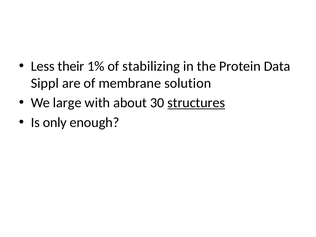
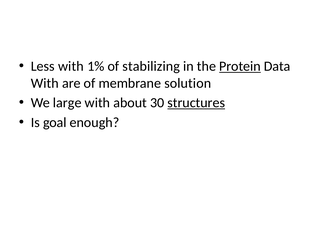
Less their: their -> with (71, 66)
Protein underline: none -> present (240, 66)
Sippl: Sippl -> With (45, 83)
only: only -> goal (55, 122)
